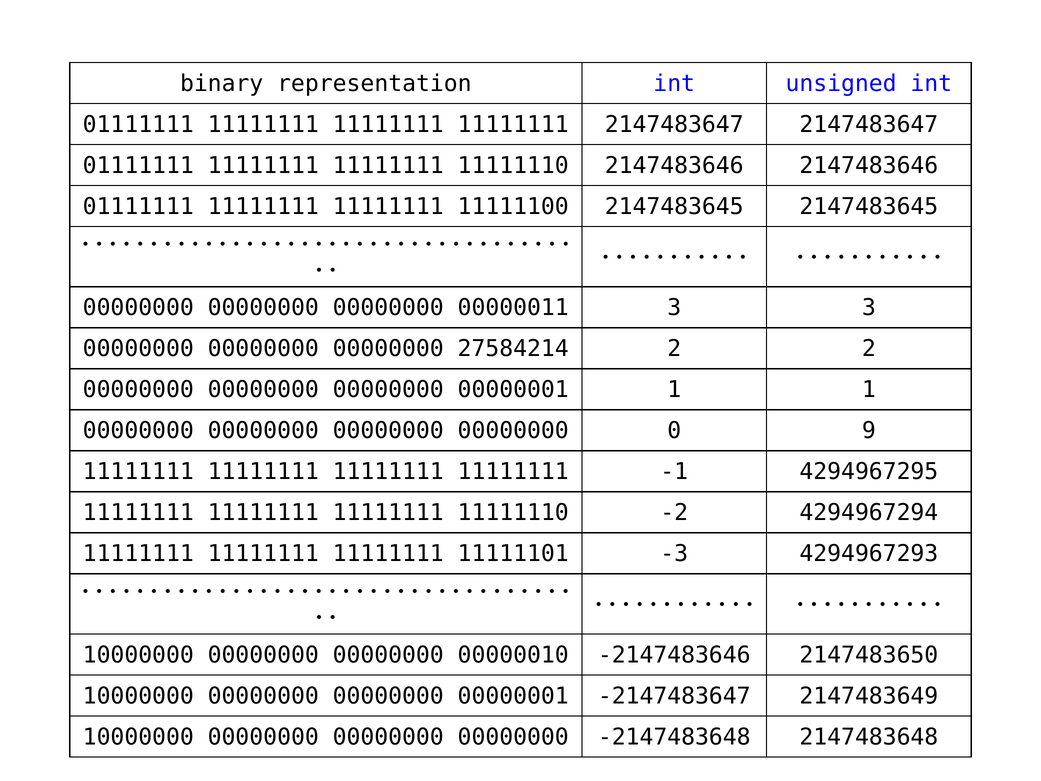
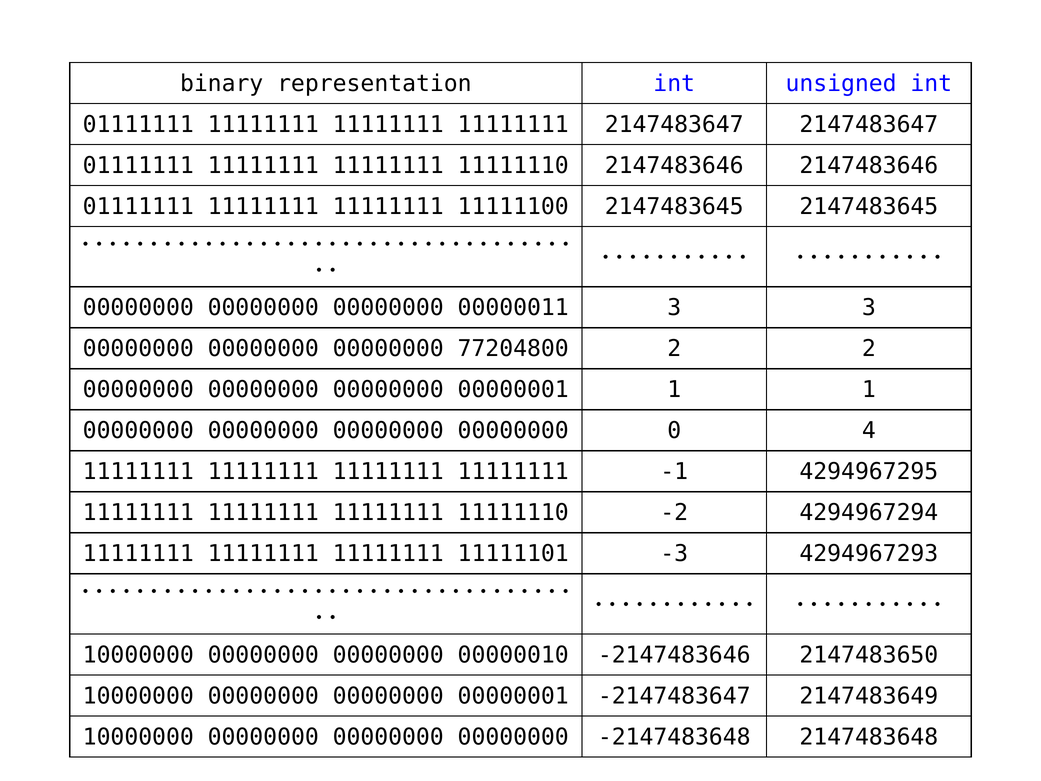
27584214: 27584214 -> 77204800 (513, 349)
9: 9 -> 4 (869, 431)
